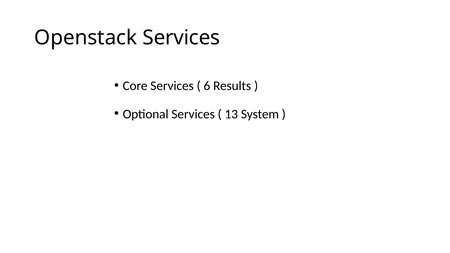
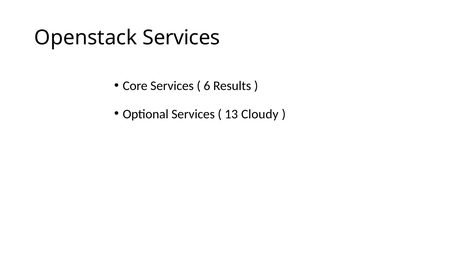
System: System -> Cloudy (260, 114)
